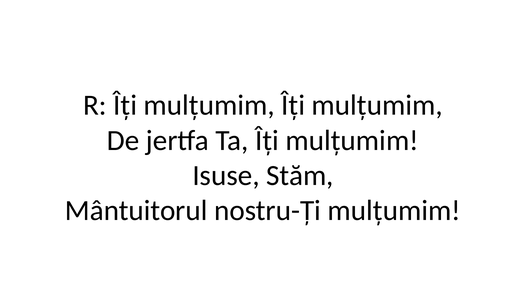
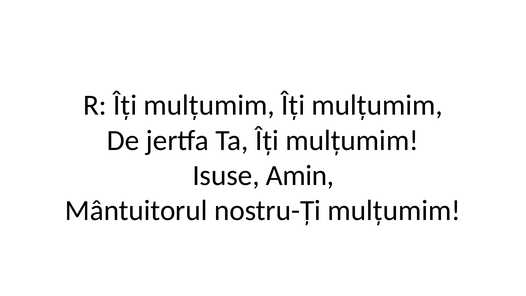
Stăm: Stăm -> Amin (300, 175)
